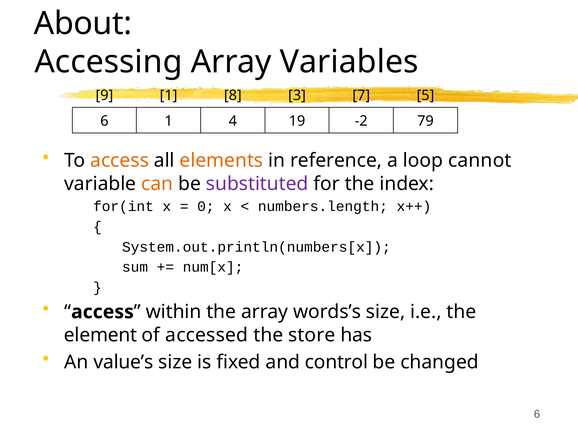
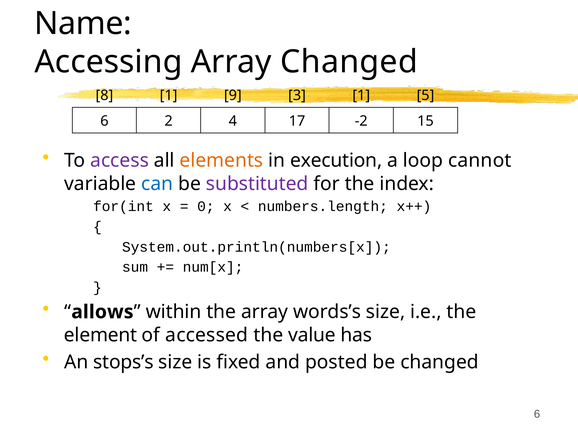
About: About -> Name (83, 23)
Array Variables: Variables -> Changed (349, 62)
9: 9 -> 8 (104, 95)
8: 8 -> 9 (233, 95)
3 7: 7 -> 1 (361, 95)
6 1: 1 -> 2 (169, 121)
19: 19 -> 17 (297, 121)
79: 79 -> 15 (425, 121)
access colour: orange -> purple (120, 160)
reference: reference -> execution (336, 160)
can colour: orange -> blue (157, 183)
access: access -> allows (102, 312)
store: store -> value (312, 335)
value’s: value’s -> stops’s (123, 362)
control: control -> posted (336, 362)
